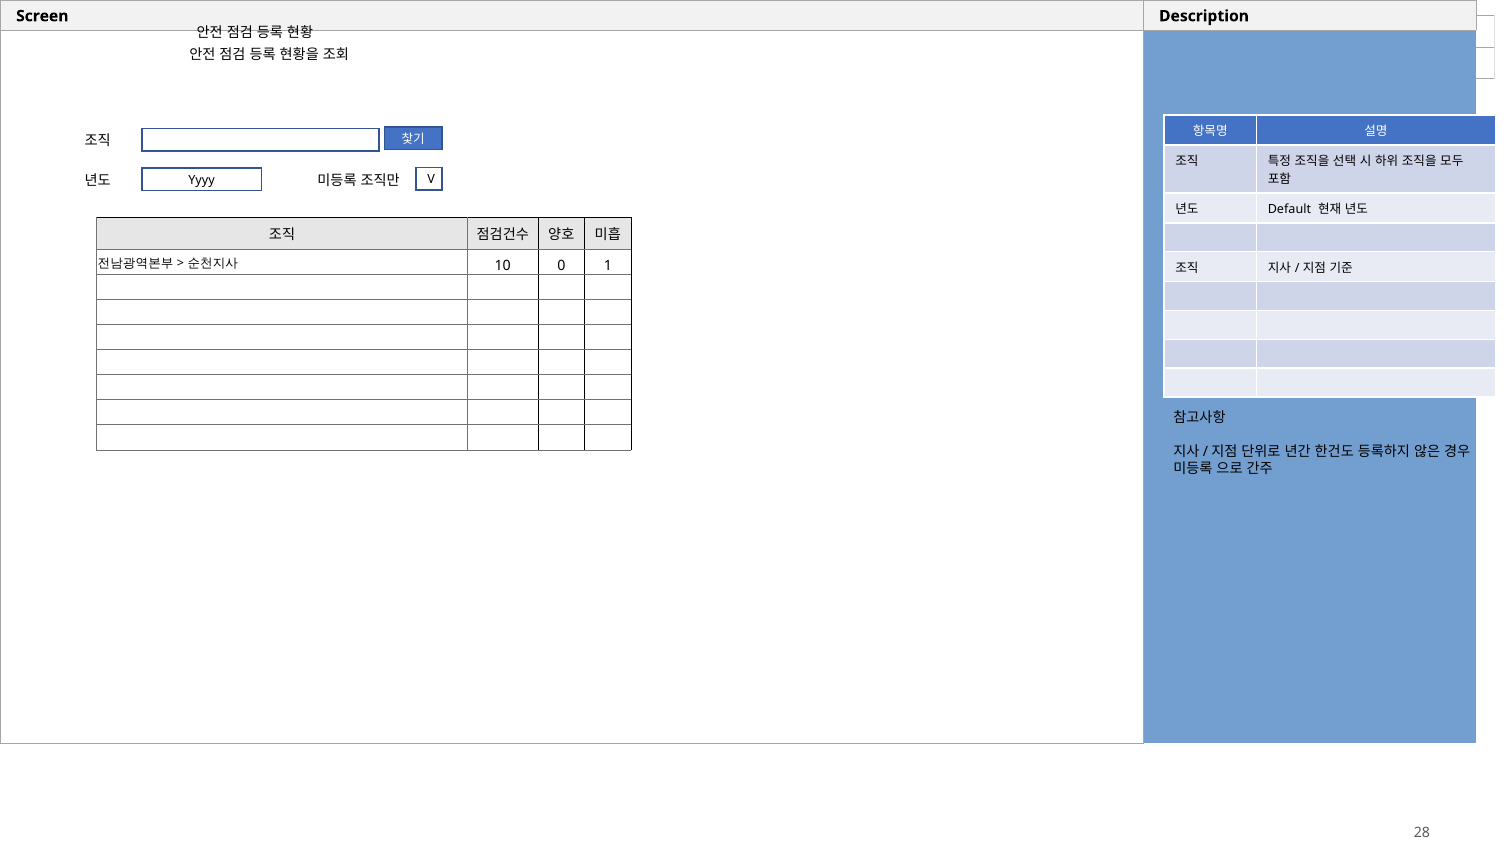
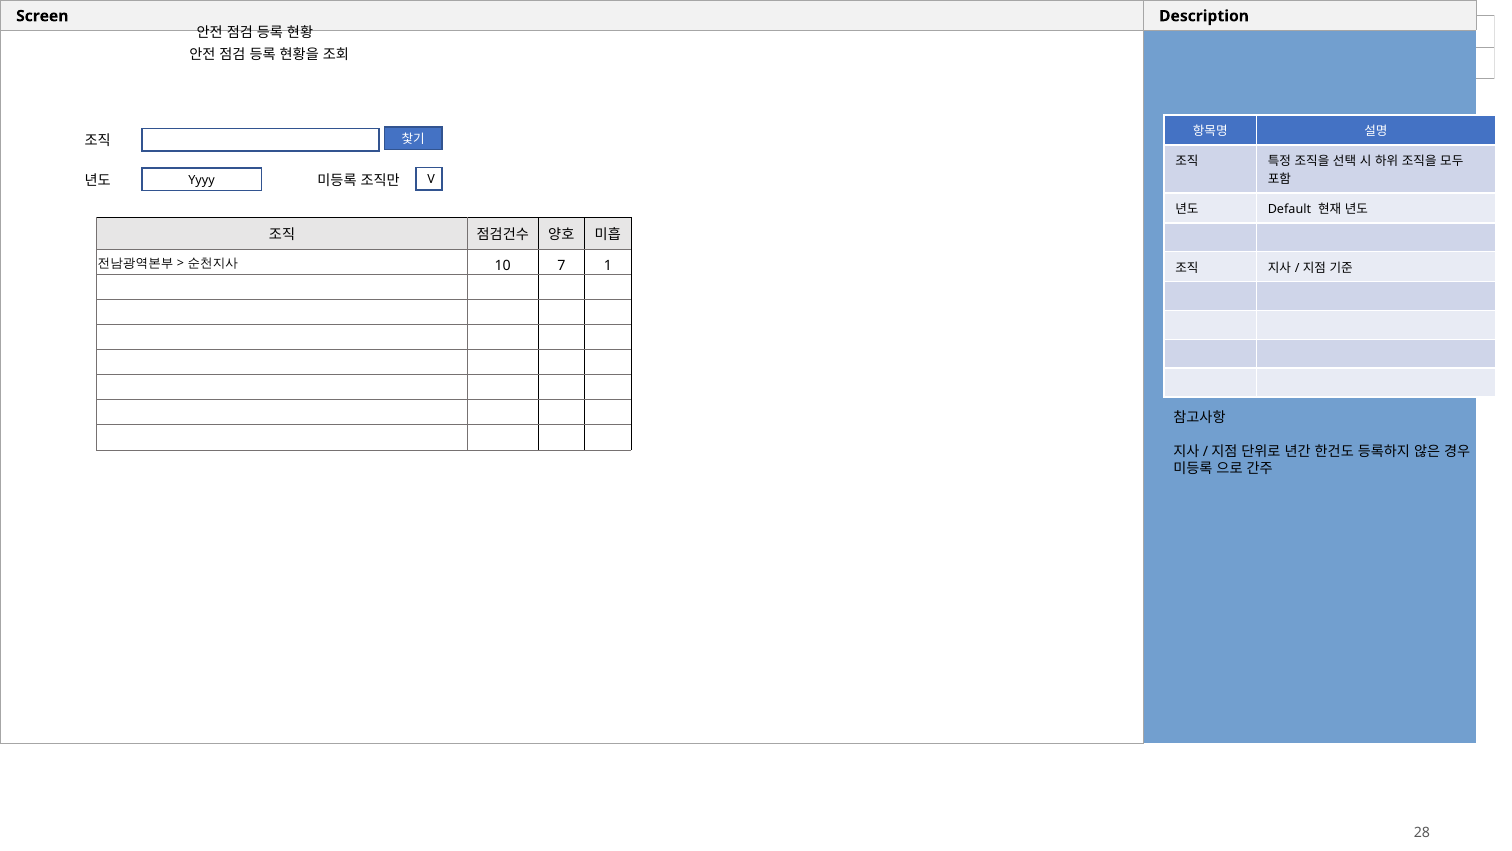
0: 0 -> 7 (561, 266)
